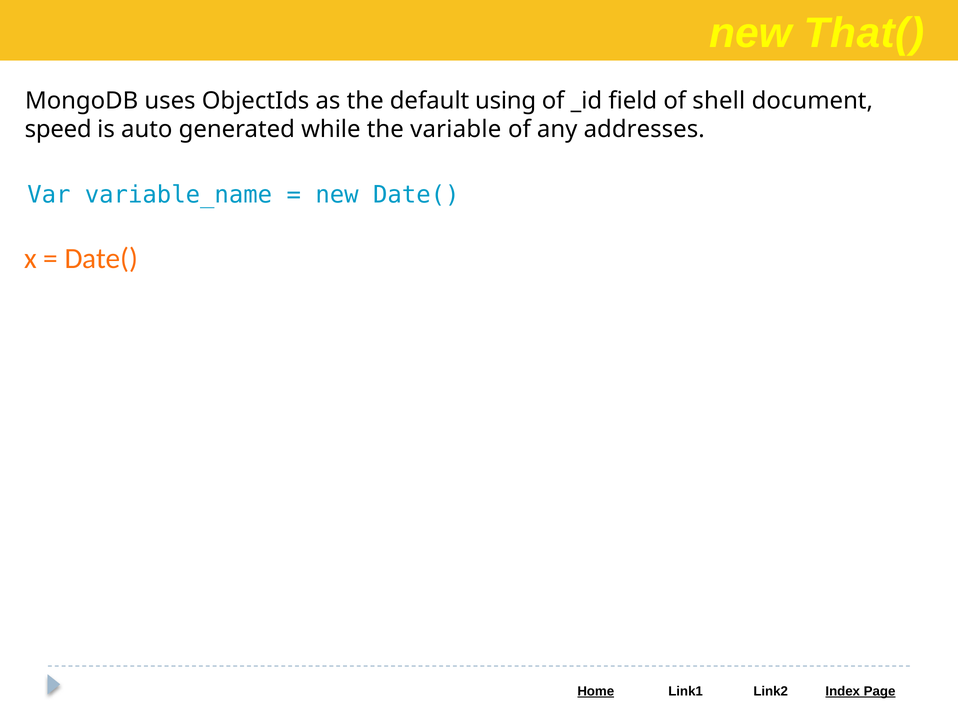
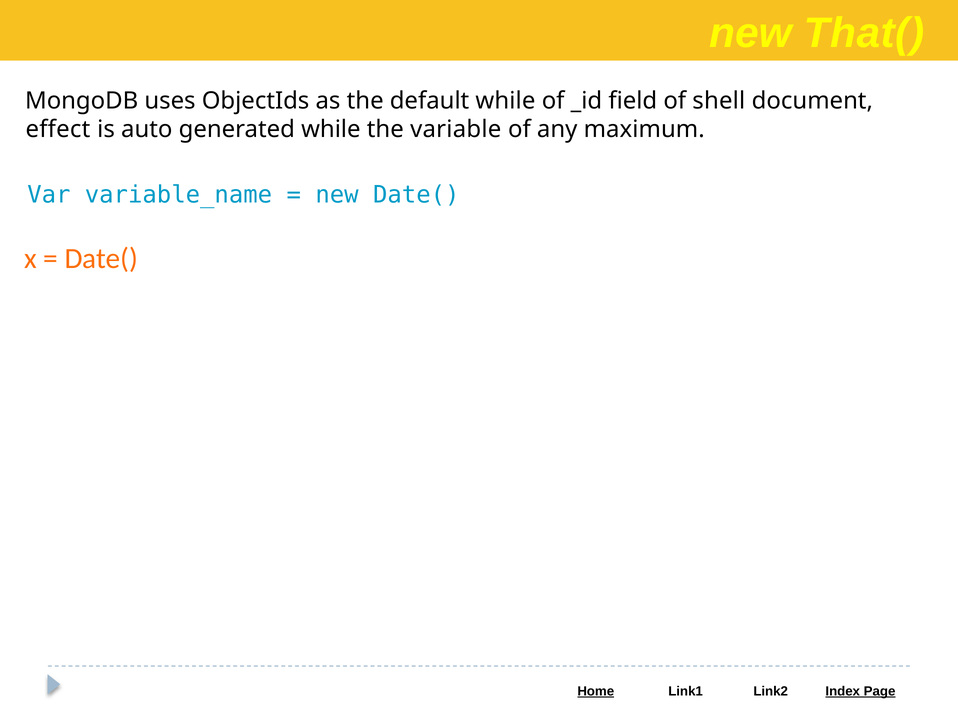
default using: using -> while (505, 101)
speed: speed -> effect (58, 129)
addresses: addresses -> maximum (644, 129)
